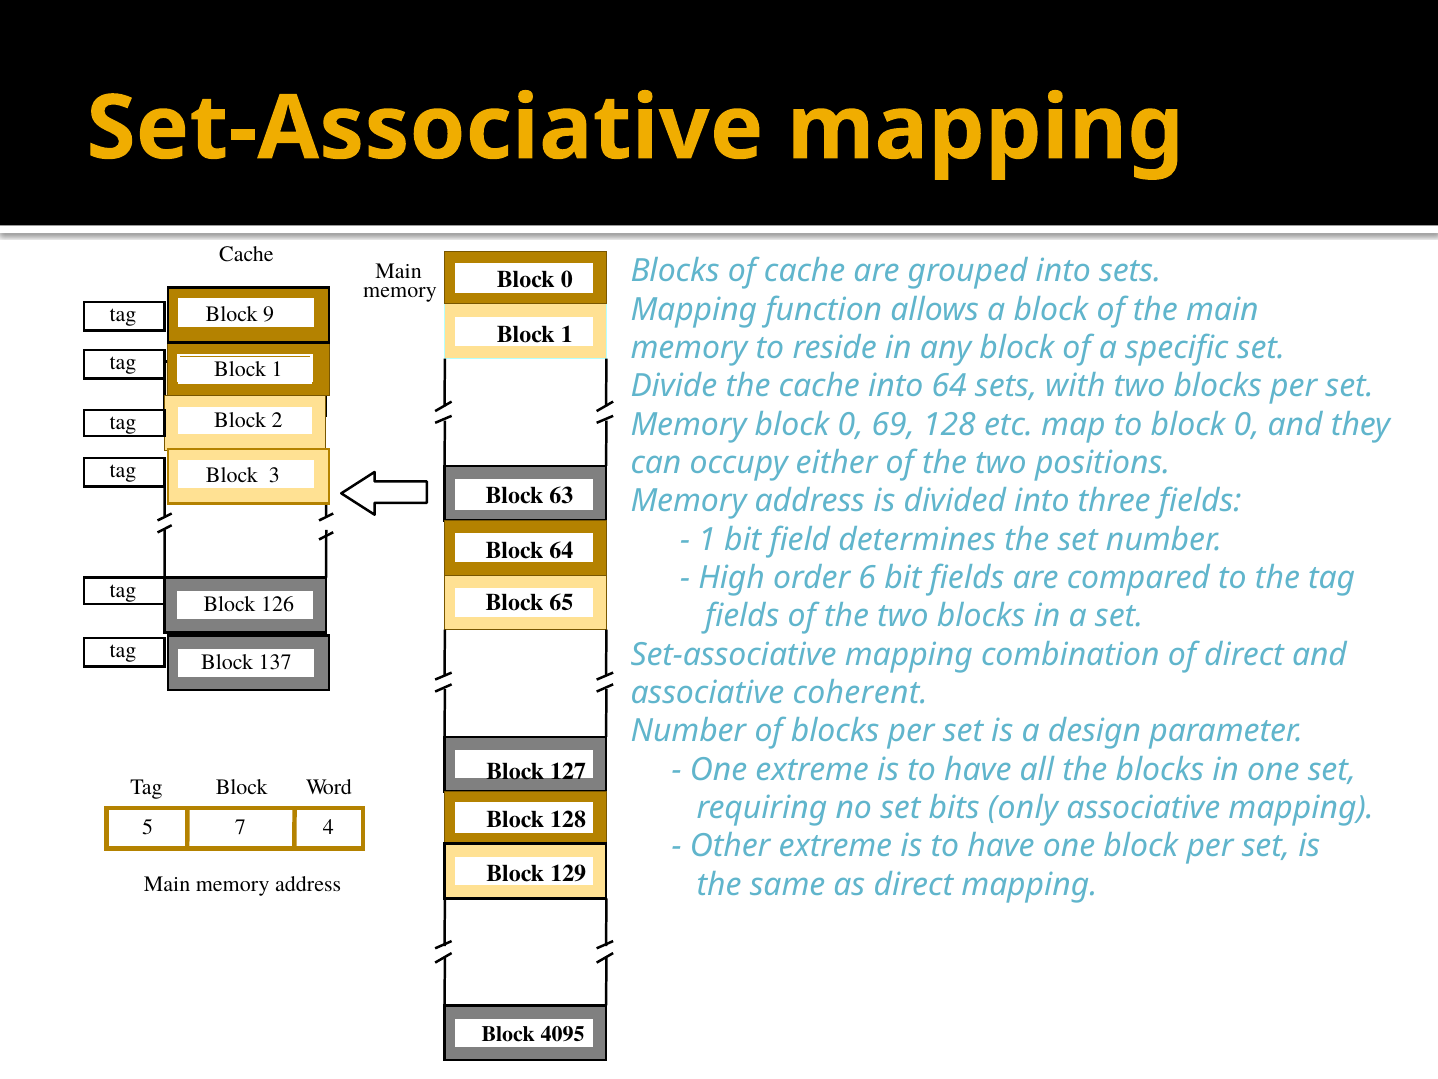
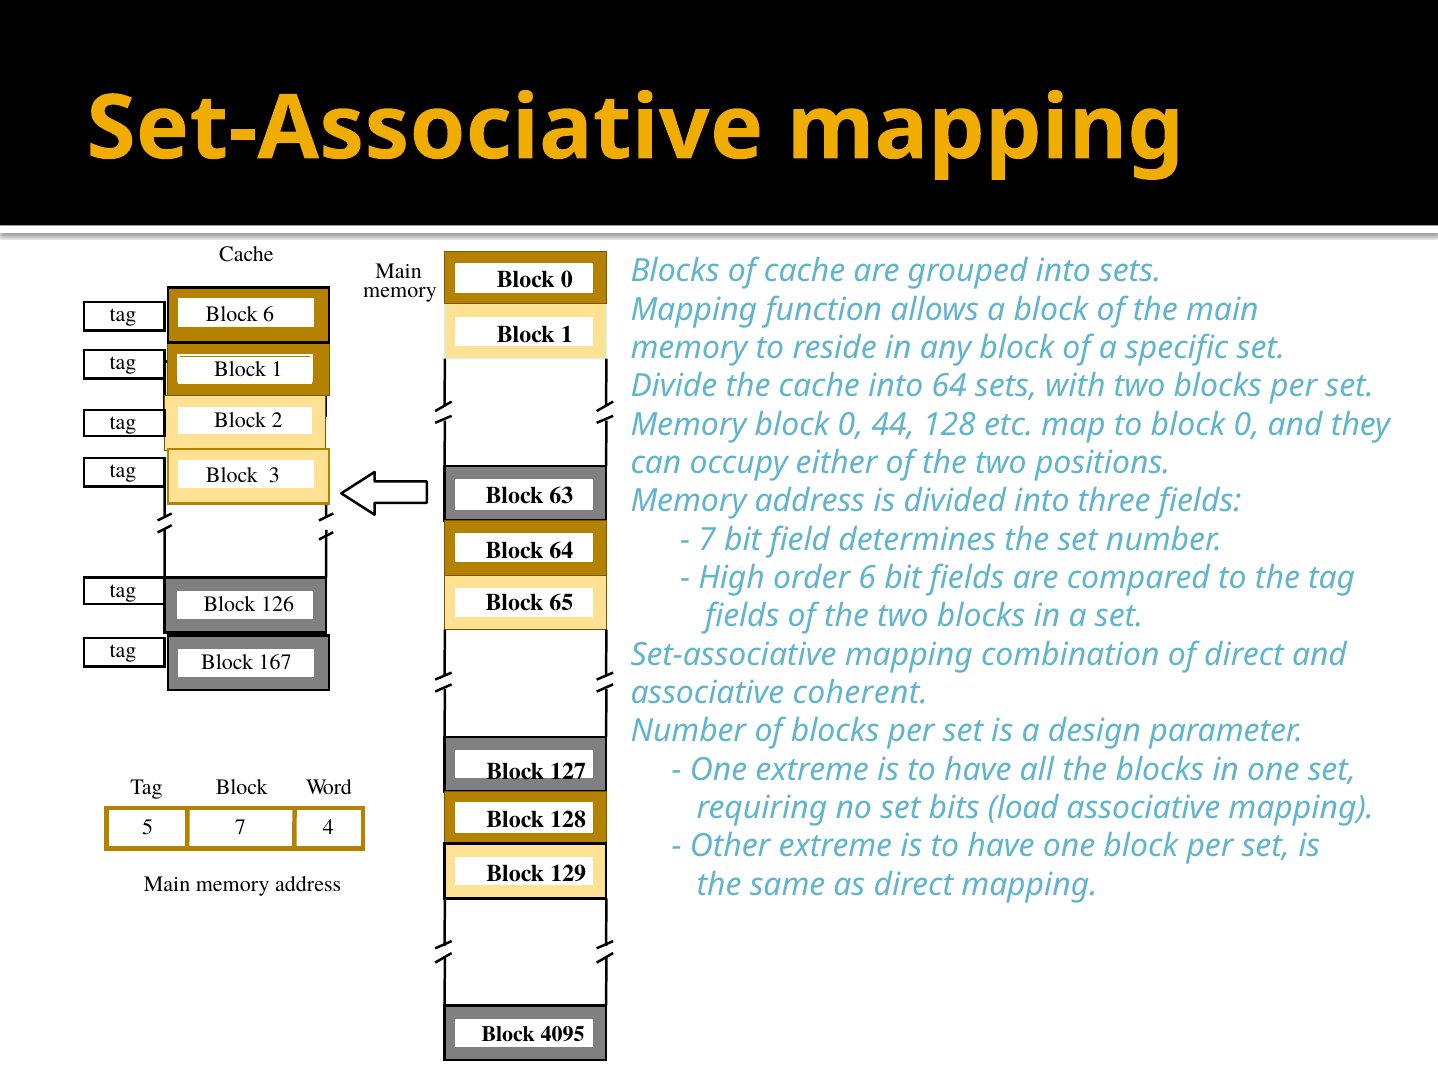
Block 9: 9 -> 6 (269, 314)
69: 69 -> 44 (893, 424)
1: 1 -> 7 (707, 539)
137: 137 -> 167 (275, 662)
only: only -> load (1023, 808)
